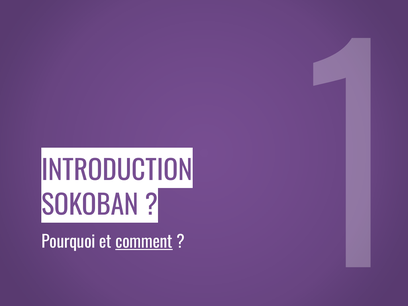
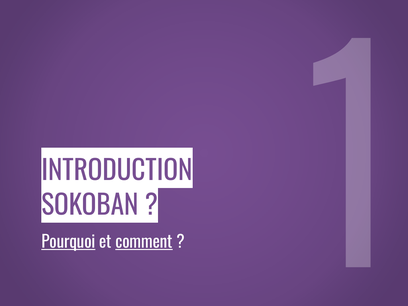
Pourquoi underline: none -> present (68, 242)
